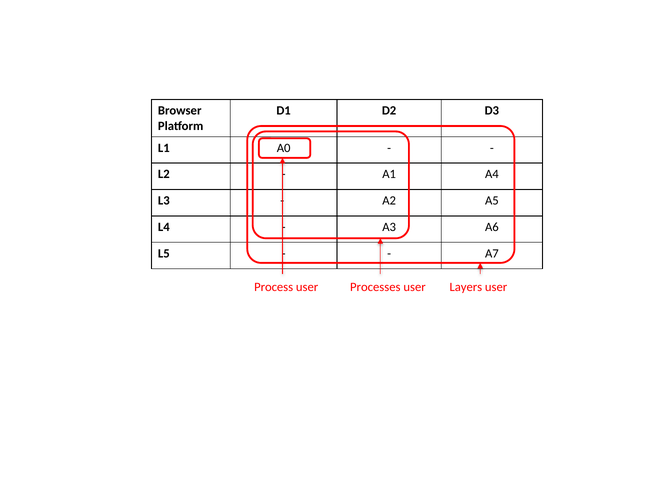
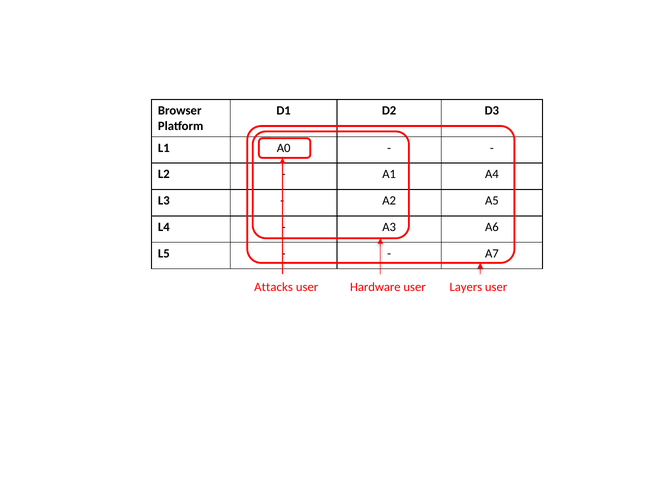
Process: Process -> Attacks (274, 287)
Processes: Processes -> Hardware (375, 287)
